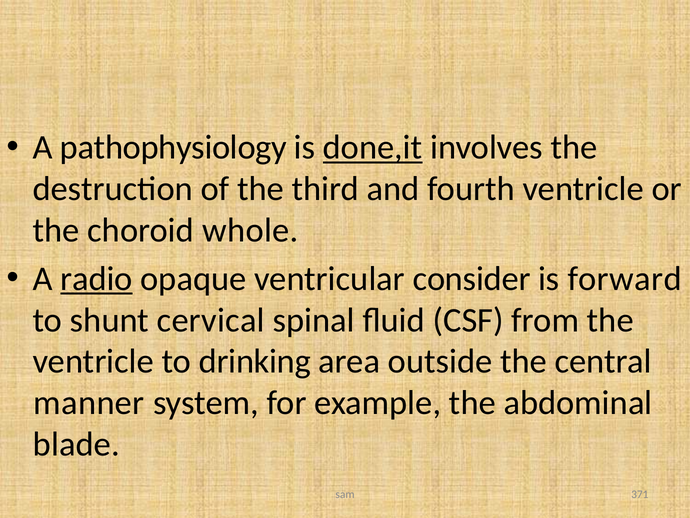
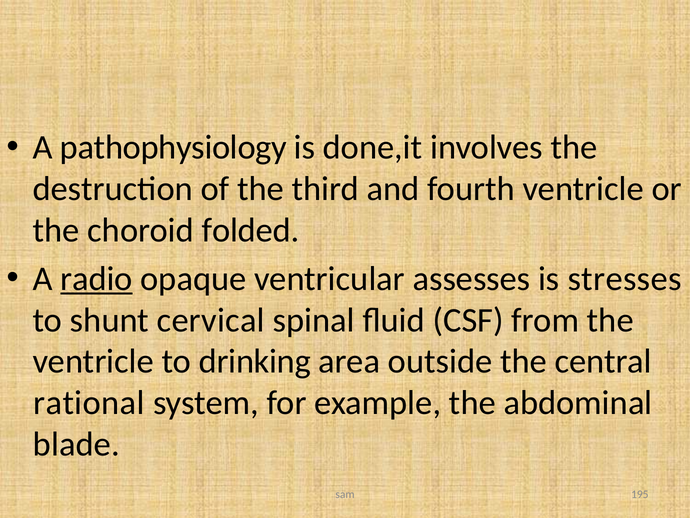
done,it underline: present -> none (373, 147)
whole: whole -> folded (251, 230)
consider: consider -> assesses (472, 278)
forward: forward -> stresses (625, 278)
manner: manner -> rational (89, 403)
371: 371 -> 195 (640, 494)
